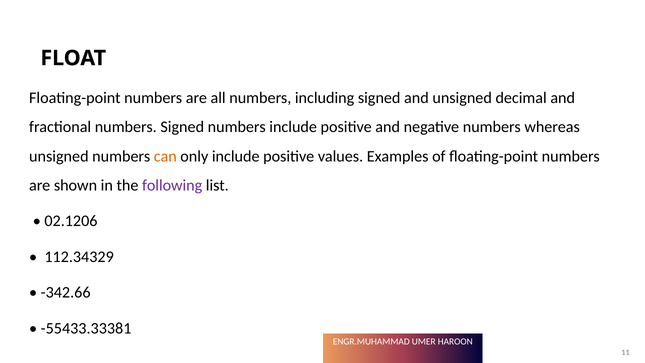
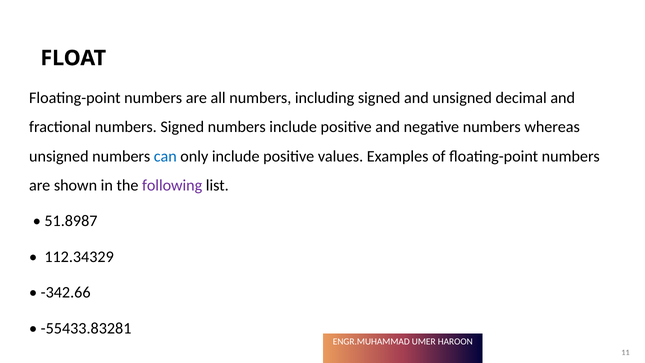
can colour: orange -> blue (165, 156)
02.1206: 02.1206 -> 51.8987 (71, 221)
-55433.33381: -55433.33381 -> -55433.83281 (86, 328)
